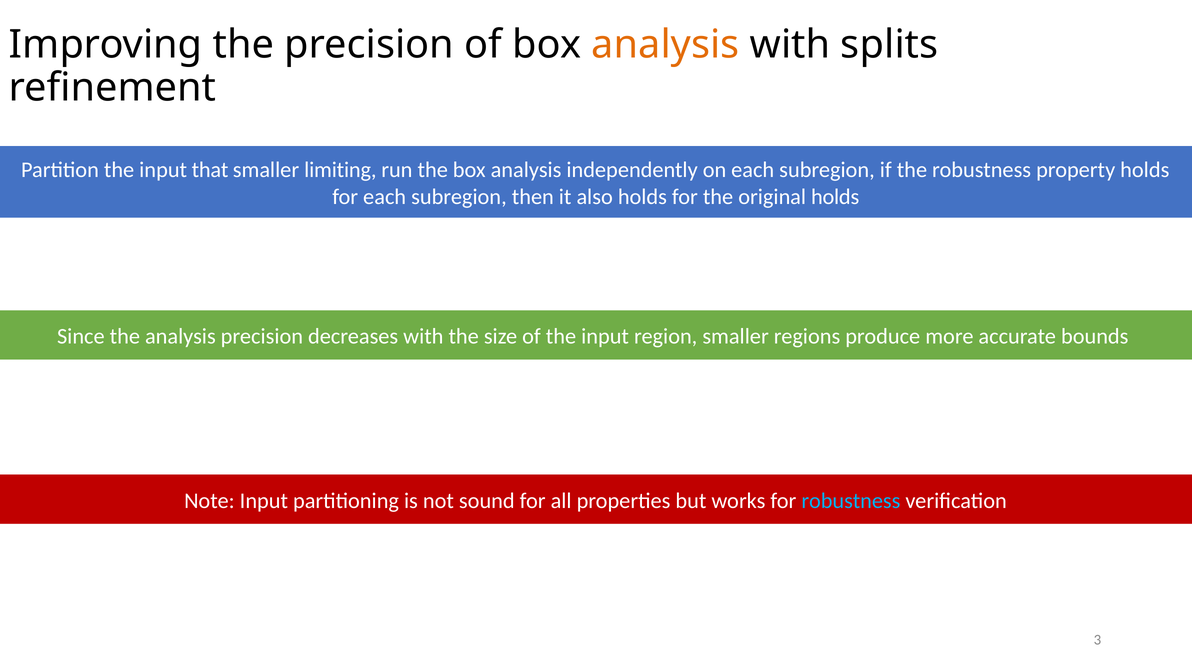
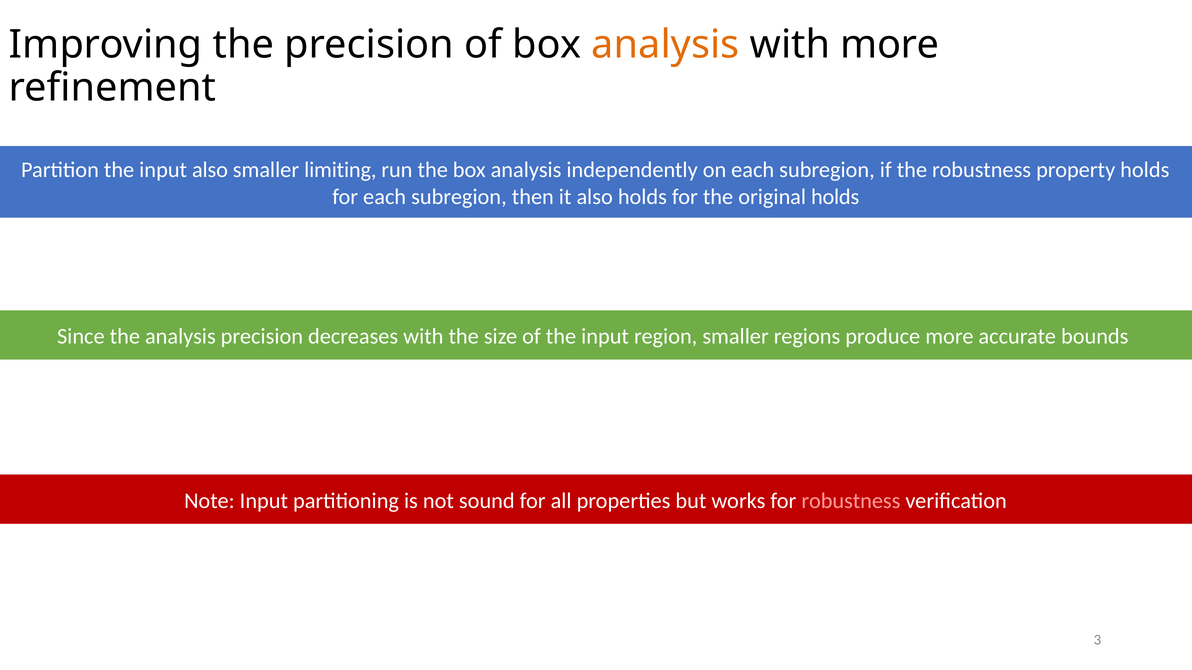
with splits: splits -> more (890, 45)
input that: that -> also (210, 170)
robustness colour: light blue -> pink (851, 501)
